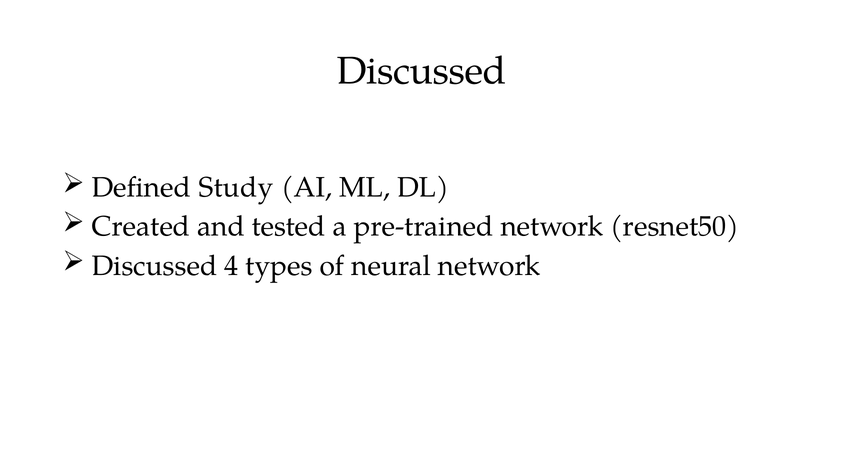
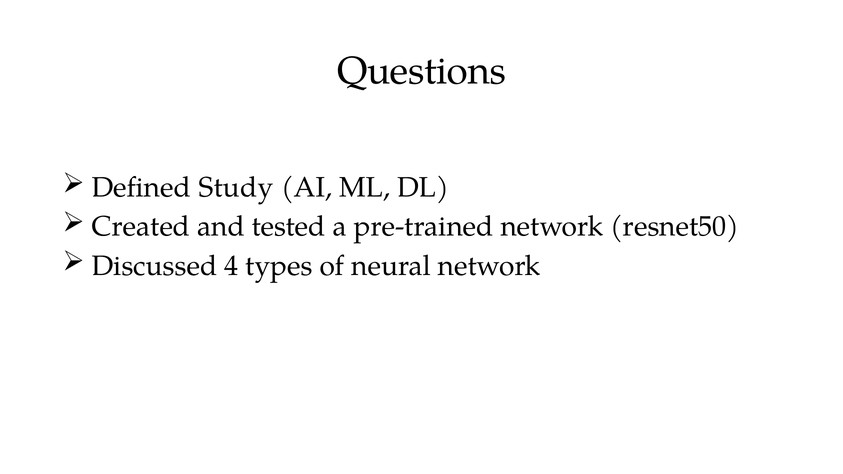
Discussed: Discussed -> Questions (422, 71)
